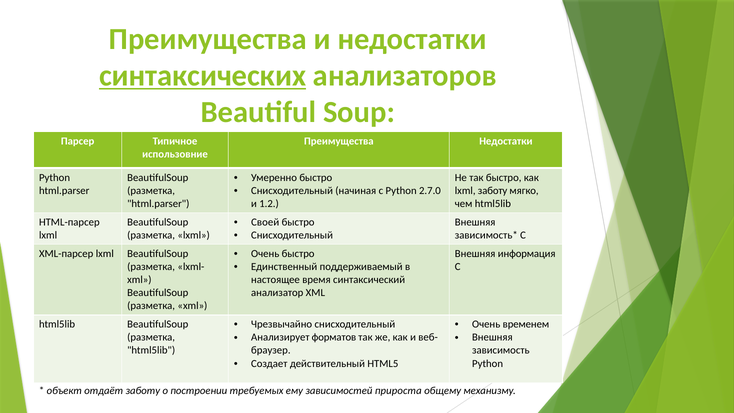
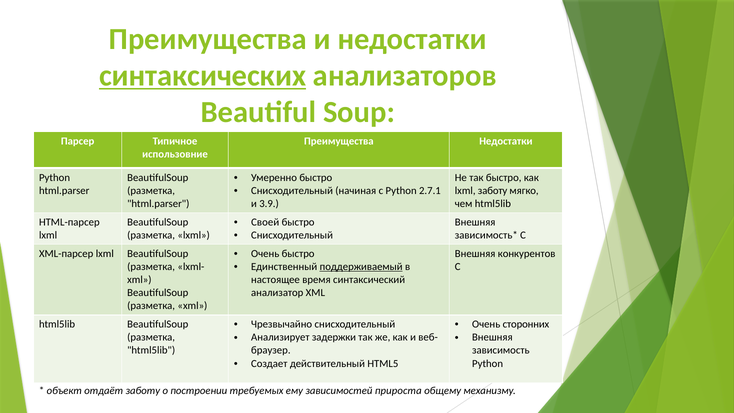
2.7.0: 2.7.0 -> 2.7.1 (430, 190)
1.2: 1.2 -> 3.9 (269, 204)
информация: информация -> конкурентов (527, 254)
поддерживаемый underline: none -> present (361, 267)
временем: временем -> сторонних (526, 324)
форматов: форматов -> задержки (334, 337)
